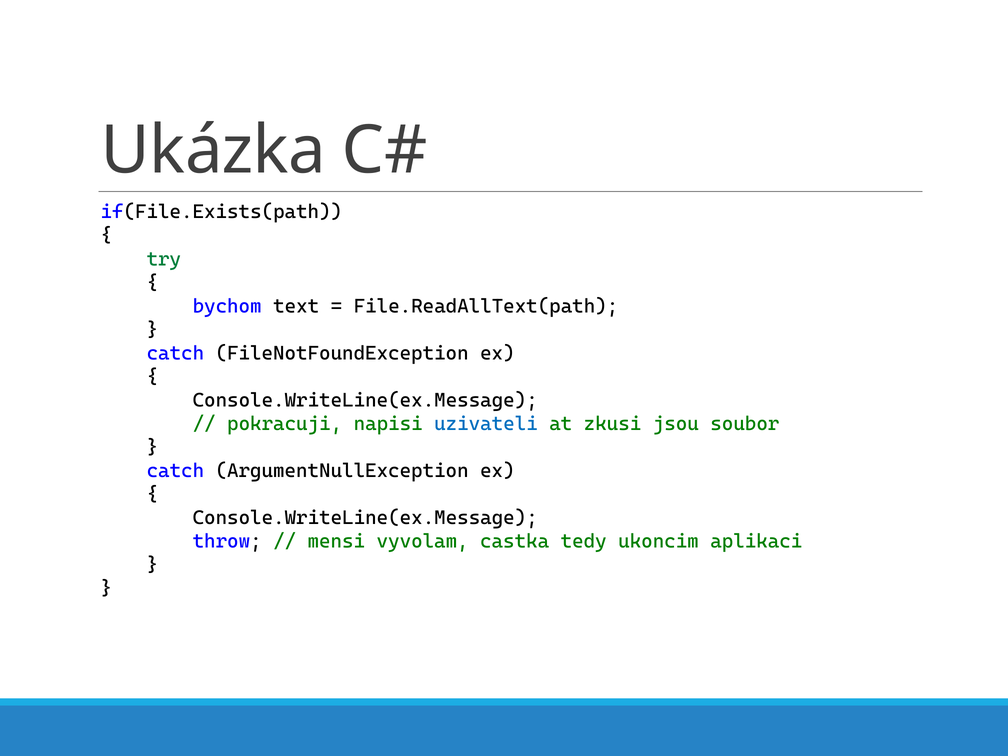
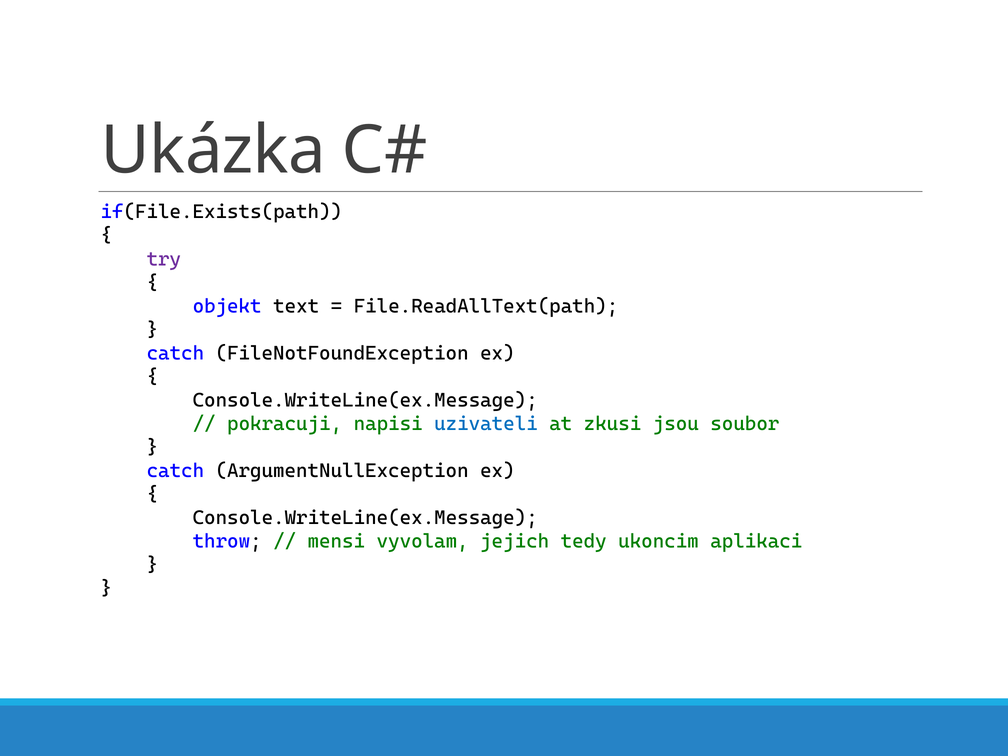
try colour: green -> purple (164, 259)
bychom: bychom -> objekt (227, 306)
castka: castka -> jejich (515, 541)
